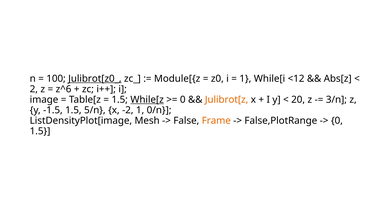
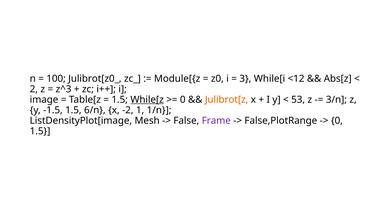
Julibrot[z0_ underline: present -> none (95, 79)
1: 1 -> 3 (245, 79)
z^6: z^6 -> z^3 (64, 89)
20: 20 -> 53 (298, 100)
5/n: 5/n -> 6/n (95, 110)
0/n: 0/n -> 1/n (159, 110)
Frame colour: orange -> purple (216, 121)
